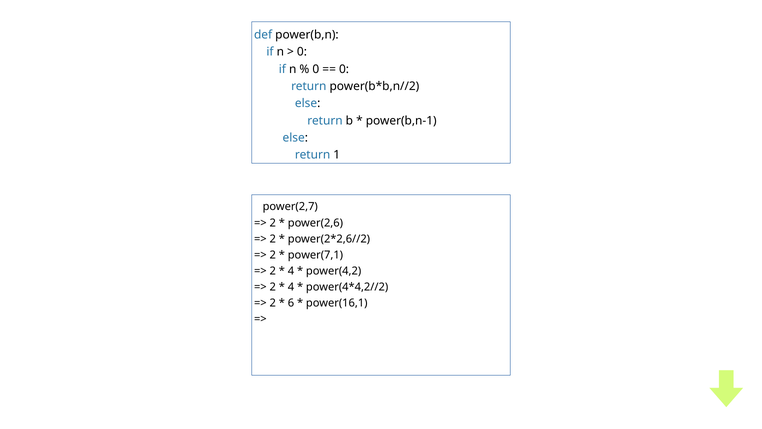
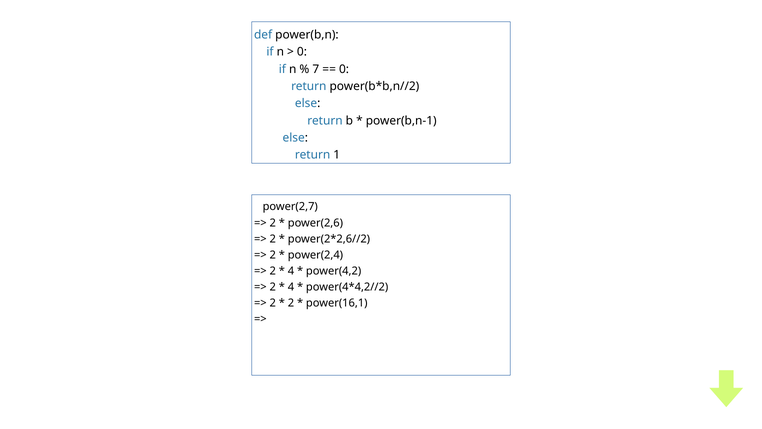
0: 0 -> 7 (316, 69)
power(7,1: power(7,1 -> power(2,4 (315, 255)
6: 6 -> 2 (291, 303)
